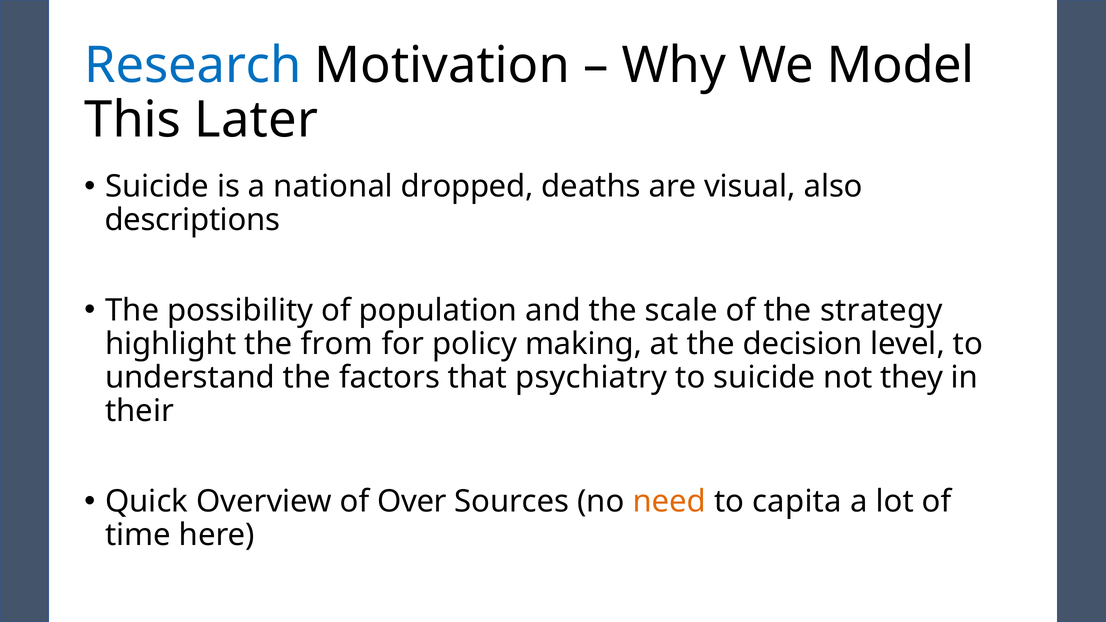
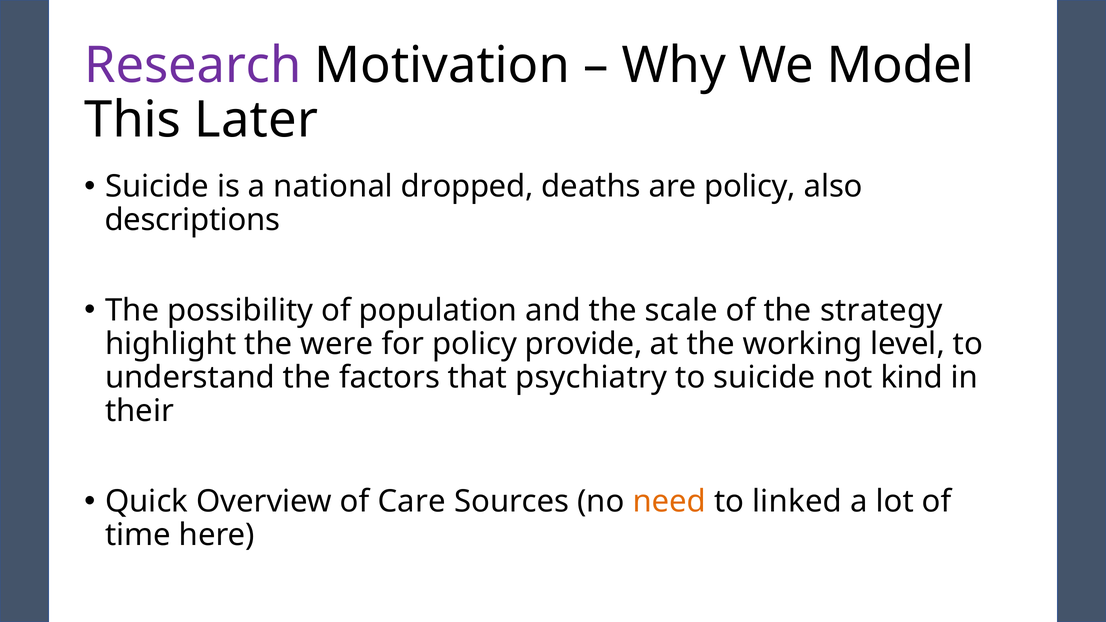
Research colour: blue -> purple (193, 66)
are visual: visual -> policy (750, 186)
from: from -> were (337, 344)
making: making -> provide (584, 344)
decision: decision -> working (802, 344)
they: they -> kind (912, 378)
Over: Over -> Care (412, 502)
capita: capita -> linked (797, 502)
